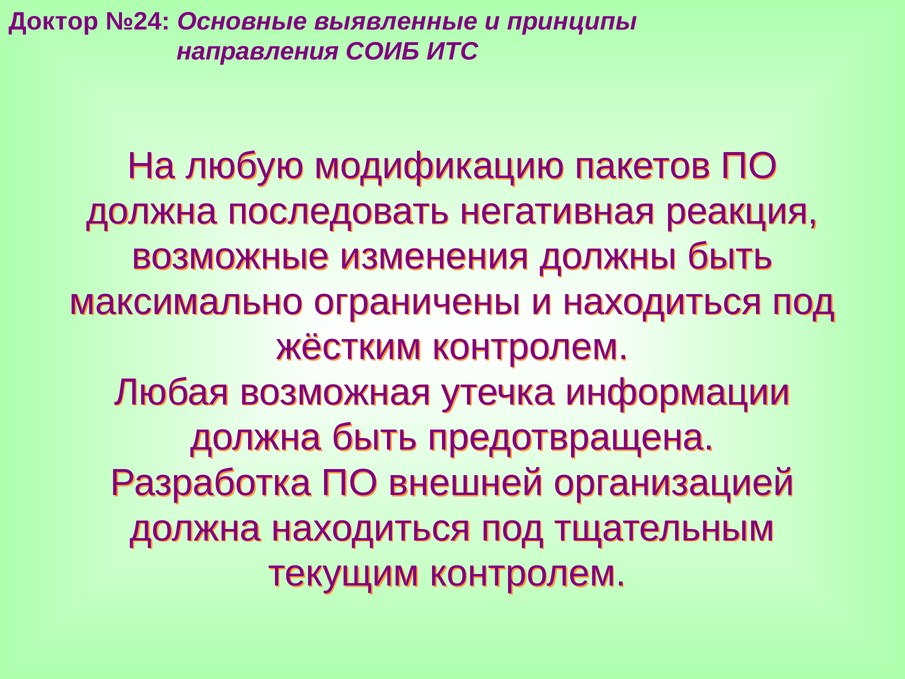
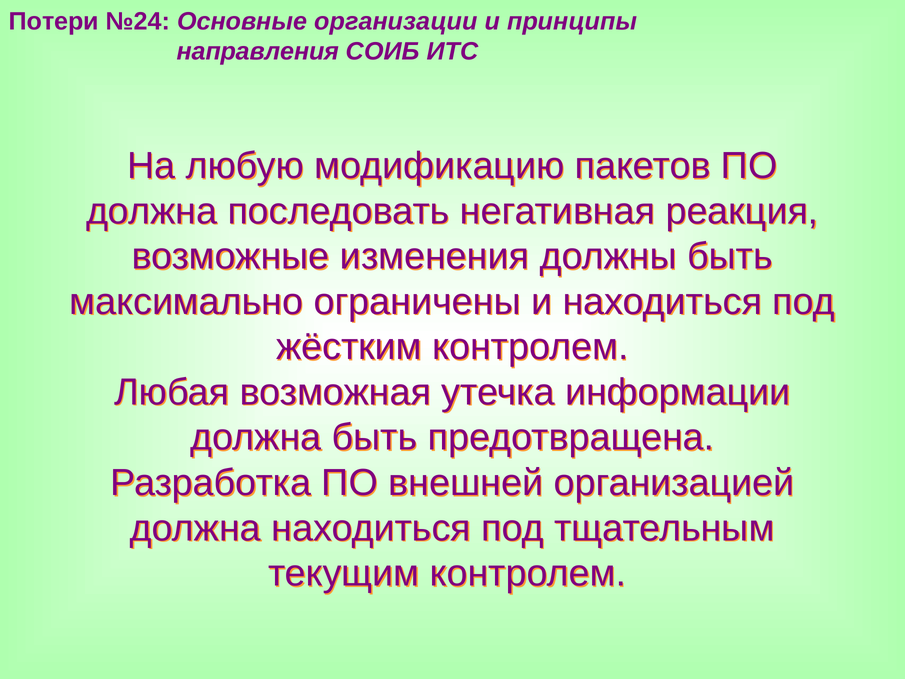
Доктор: Доктор -> Потери (54, 21)
выявленные: выявленные -> организации (396, 21)
